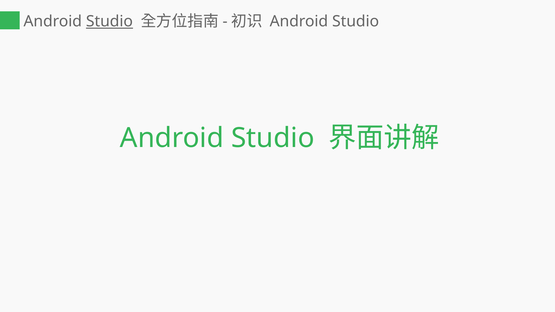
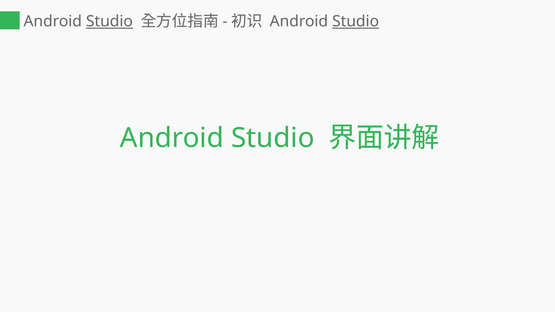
Studio underline: none -> present (356, 21)
